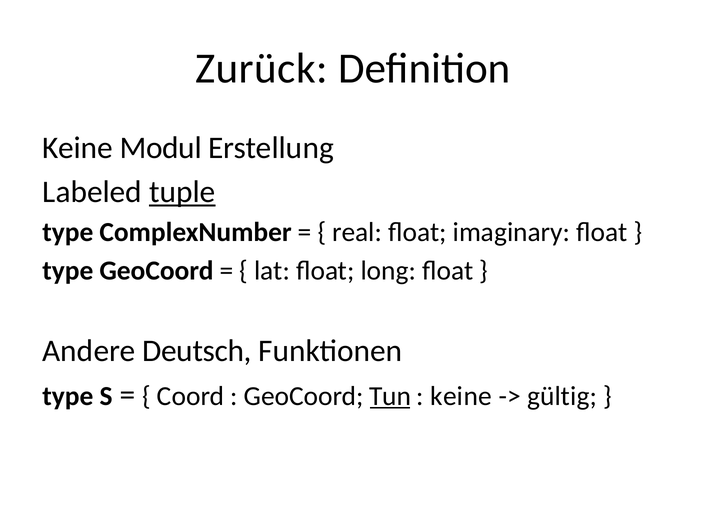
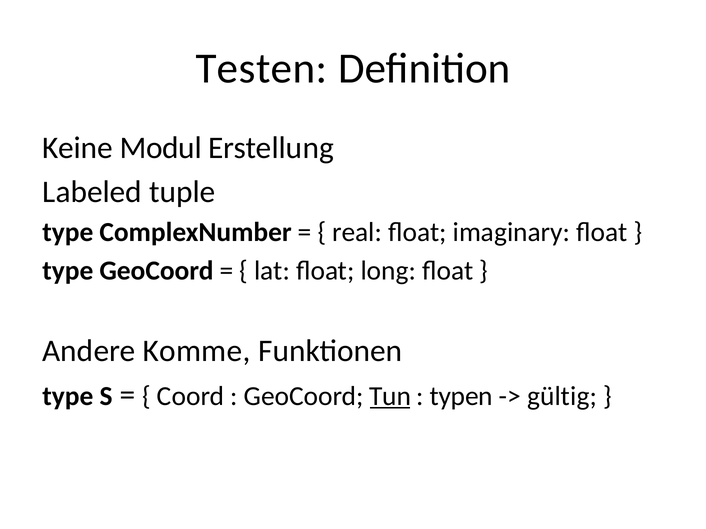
Zurück: Zurück -> Testen (261, 68)
tuple underline: present -> none (182, 192)
Deutsch: Deutsch -> Komme (197, 351)
keine: keine -> typen (461, 396)
